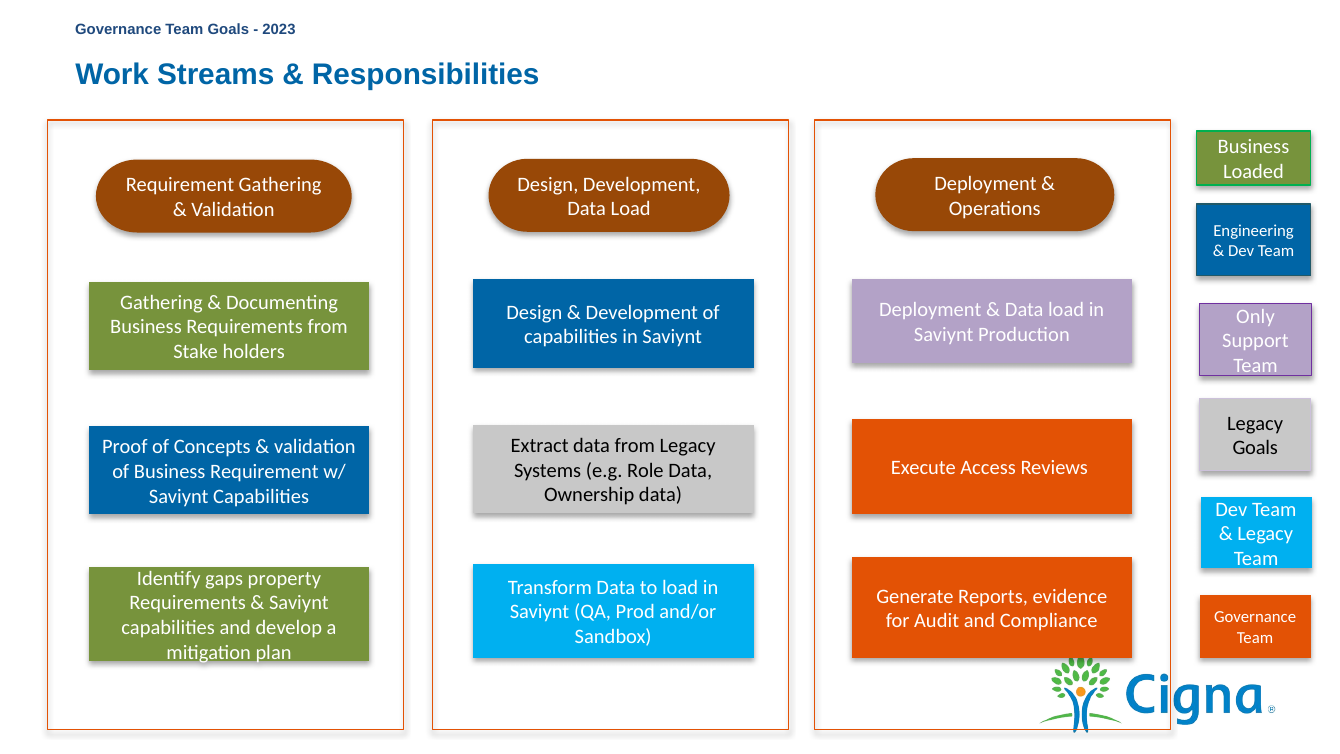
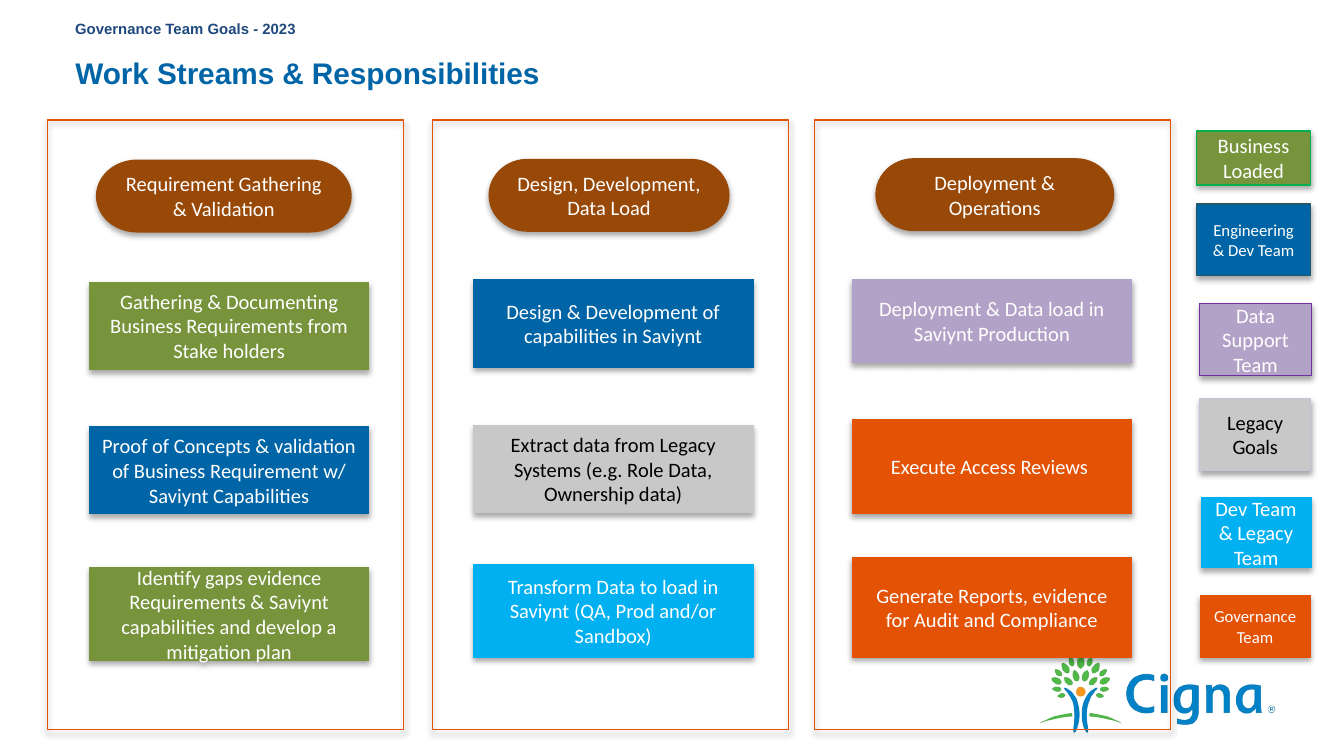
Only: Only -> Data (1256, 316)
gaps property: property -> evidence (285, 578)
